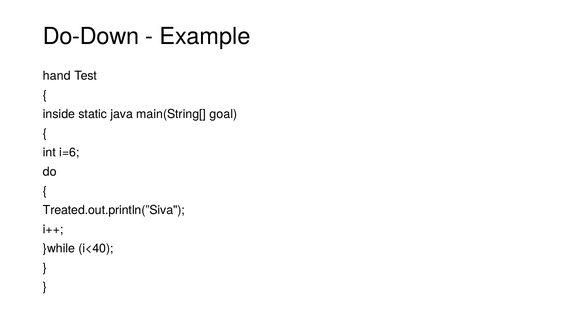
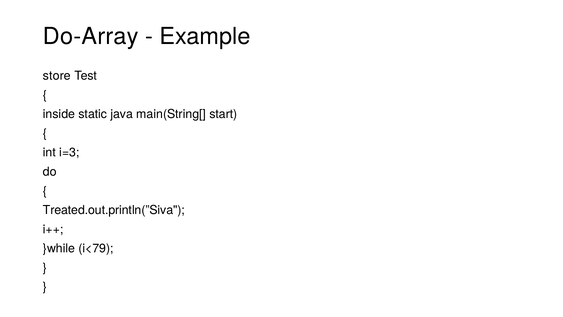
Do-Down: Do-Down -> Do-Array (91, 36)
hand: hand -> store (57, 76)
goal: goal -> start (223, 114)
i=6: i=6 -> i=3 (69, 152)
i<40: i<40 -> i<79 (96, 248)
